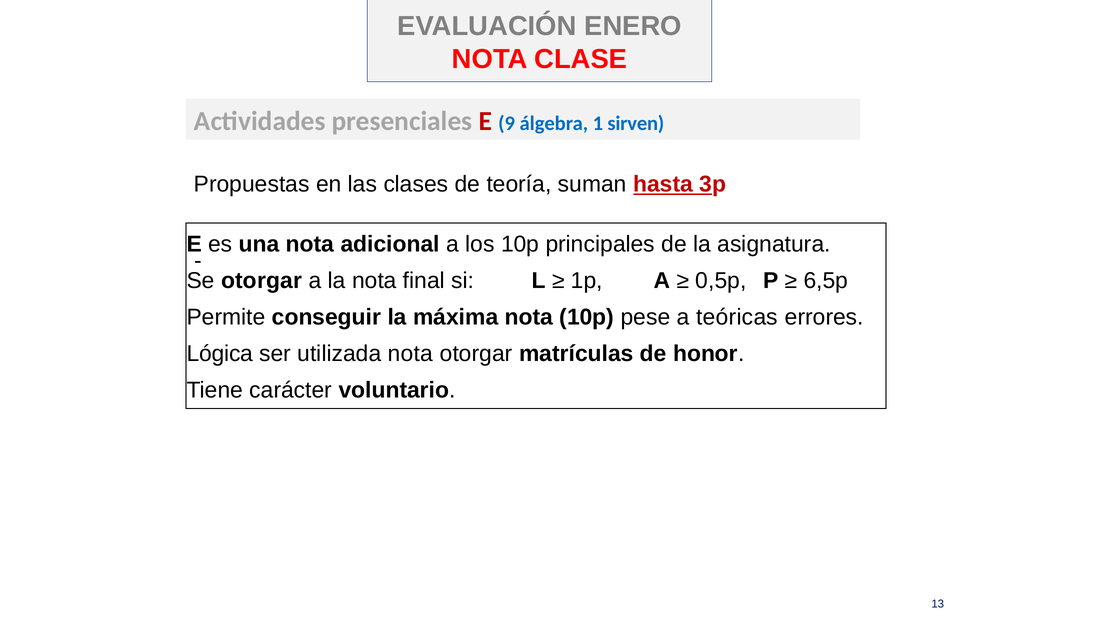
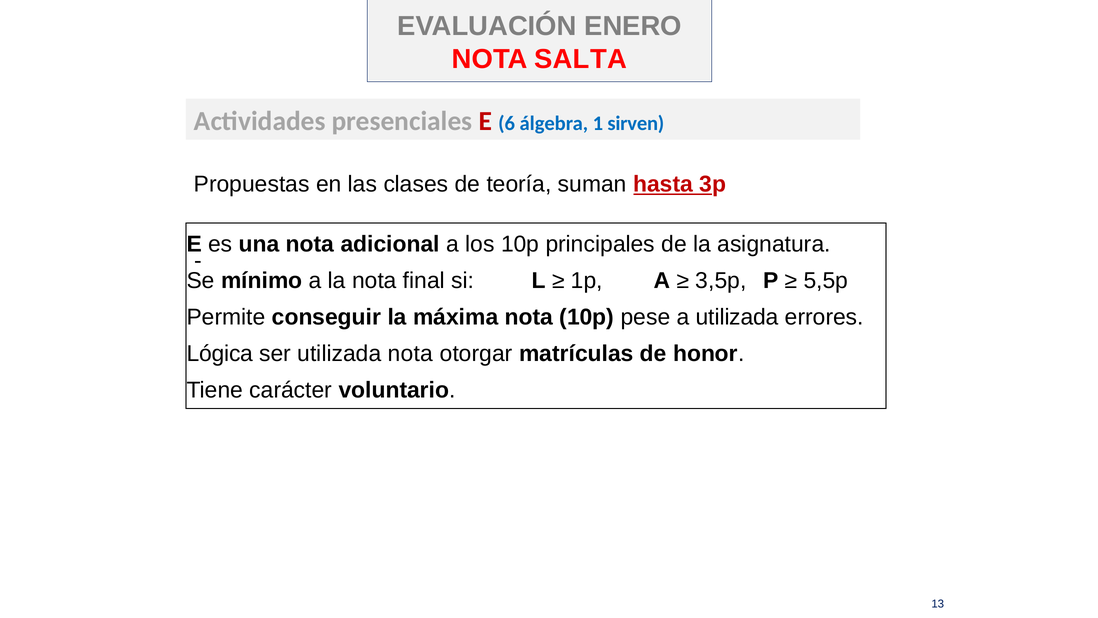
CLASE: CLASE -> SALTA (581, 59)
9: 9 -> 6 (507, 123)
Se otorgar: otorgar -> mínimo (262, 280)
0,5p: 0,5p -> 3,5p (721, 280)
6,5p: 6,5p -> 5,5p (826, 280)
a teóricas: teóricas -> utilizada (737, 317)
